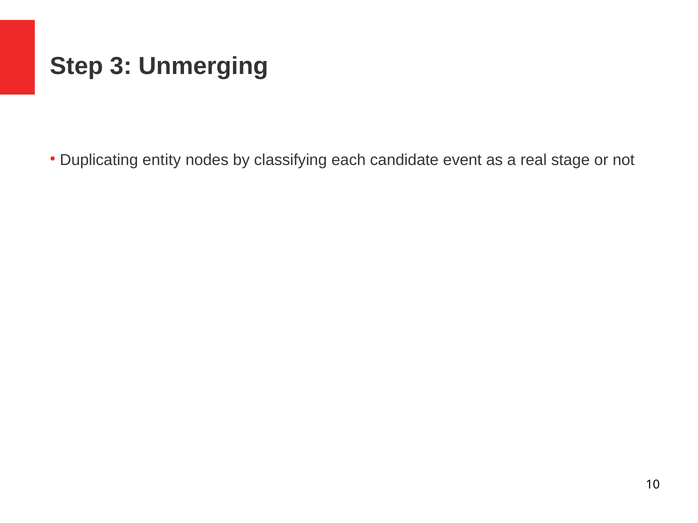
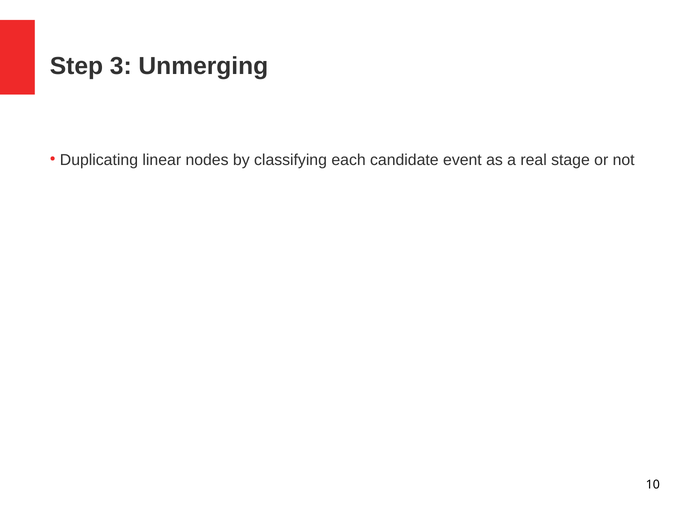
entity: entity -> linear (162, 160)
